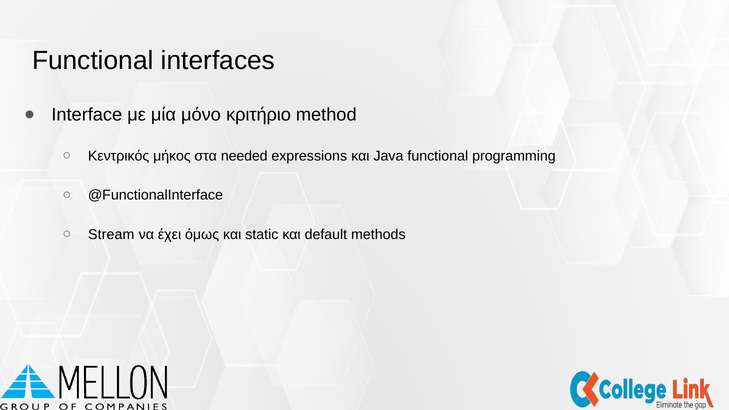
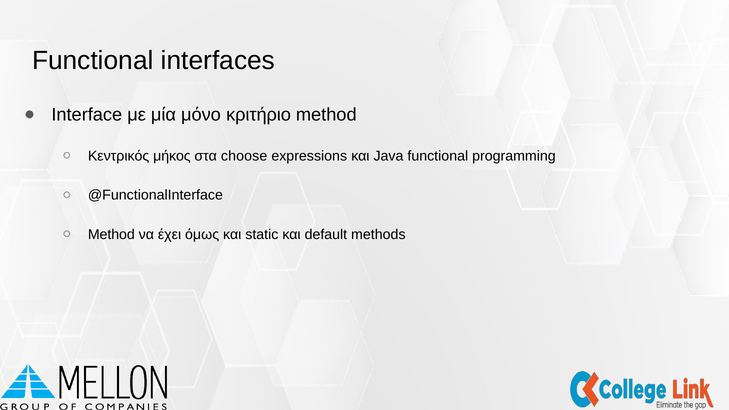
needed: needed -> choose (244, 156)
Stream: Stream -> Method (111, 234)
